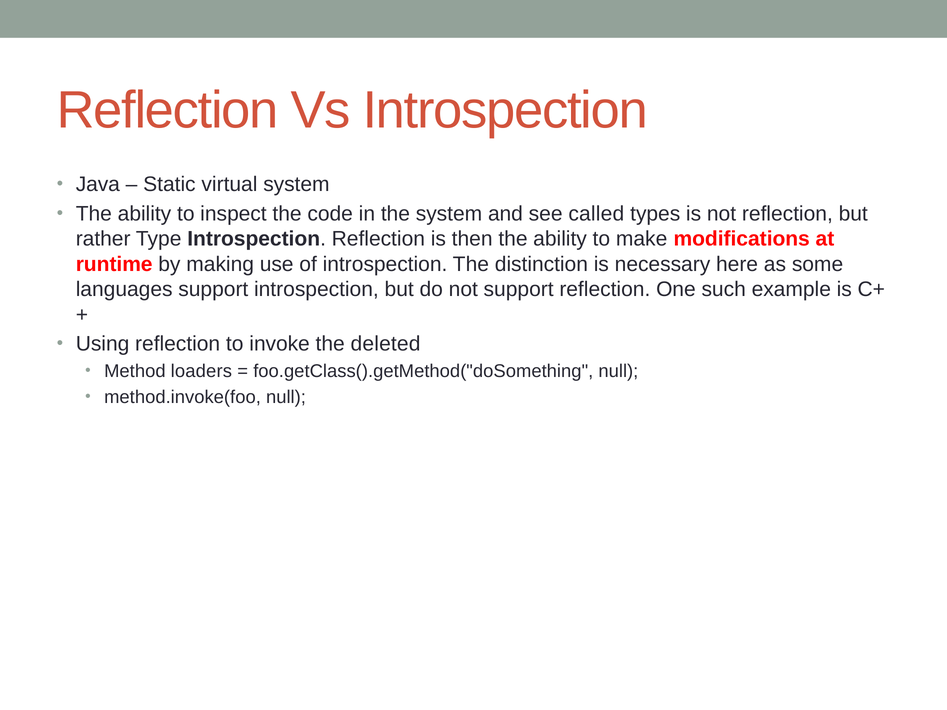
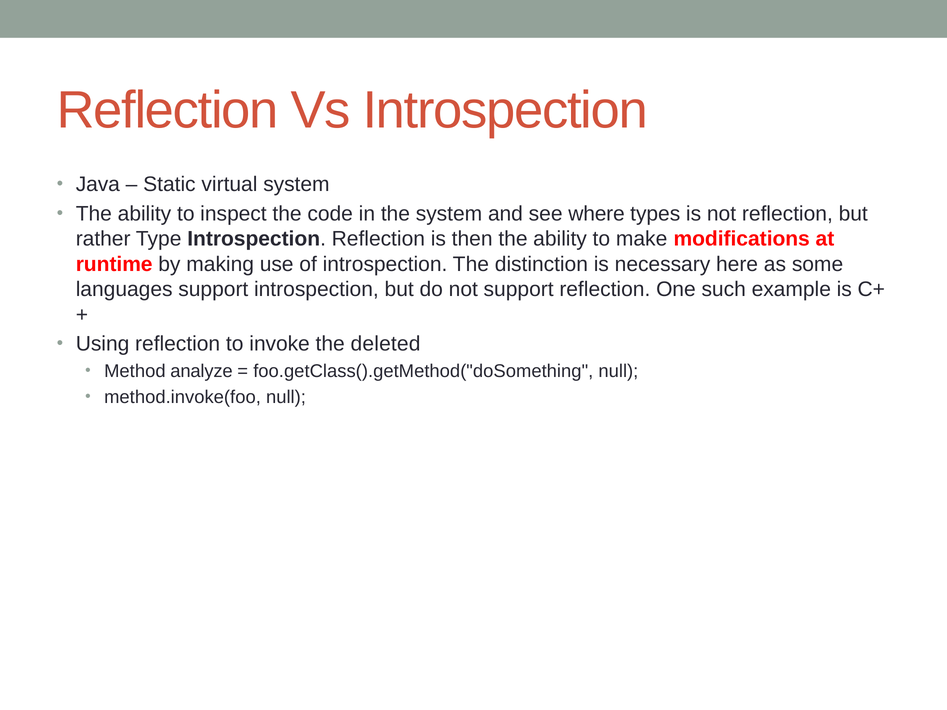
called: called -> where (597, 214)
loaders: loaders -> analyze (202, 371)
